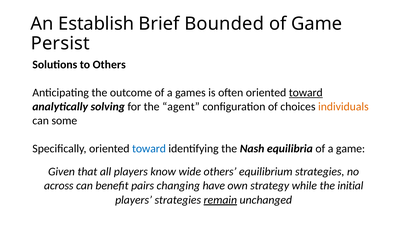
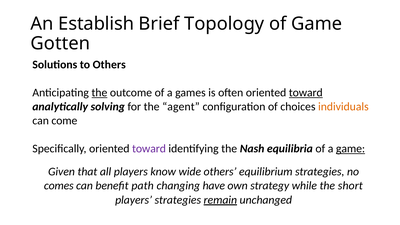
Bounded: Bounded -> Topology (224, 24)
Persist: Persist -> Gotten (60, 43)
the underline: none -> present (99, 93)
some: some -> come (64, 121)
toward colour: blue -> purple (149, 149)
game underline: none -> present (351, 149)
across: across -> comes (59, 186)
pairs: pairs -> path (143, 186)
initial: initial -> short (350, 186)
